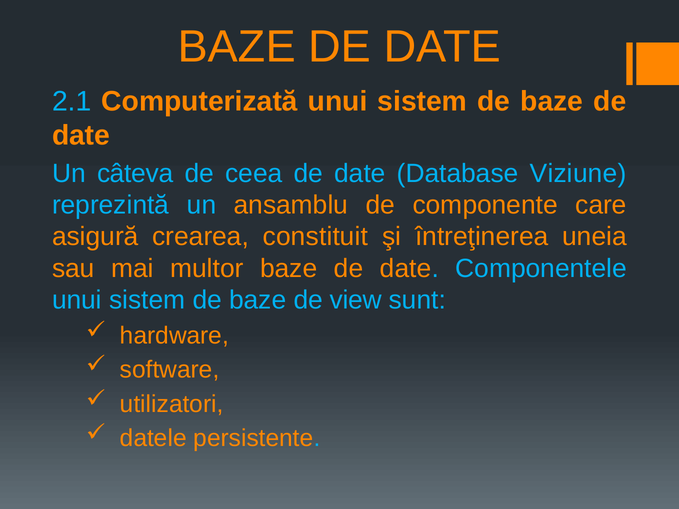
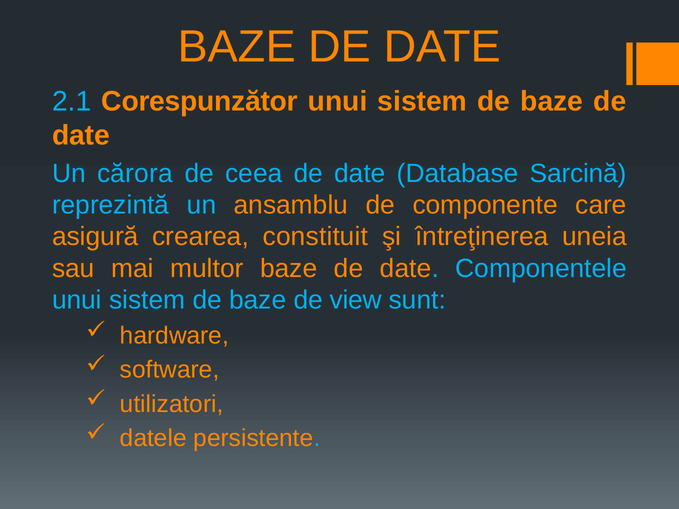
Computerizată: Computerizată -> Corespunzător (200, 102)
câteva: câteva -> cărora (135, 173)
Viziune: Viziune -> Sarcină (578, 173)
